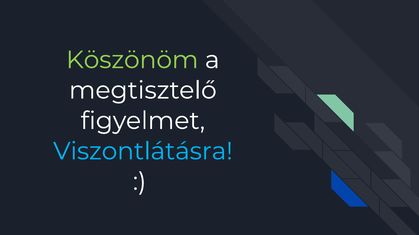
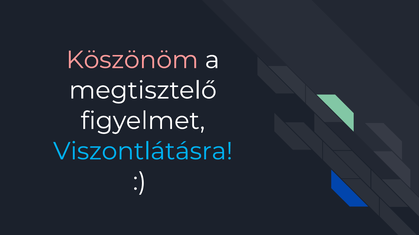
Köszönöm colour: light green -> pink (132, 60)
